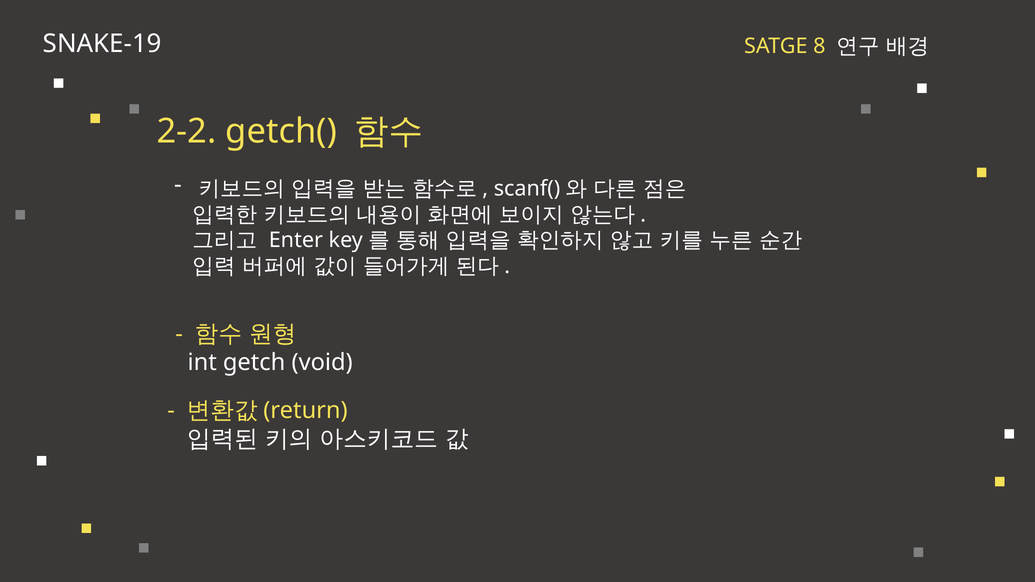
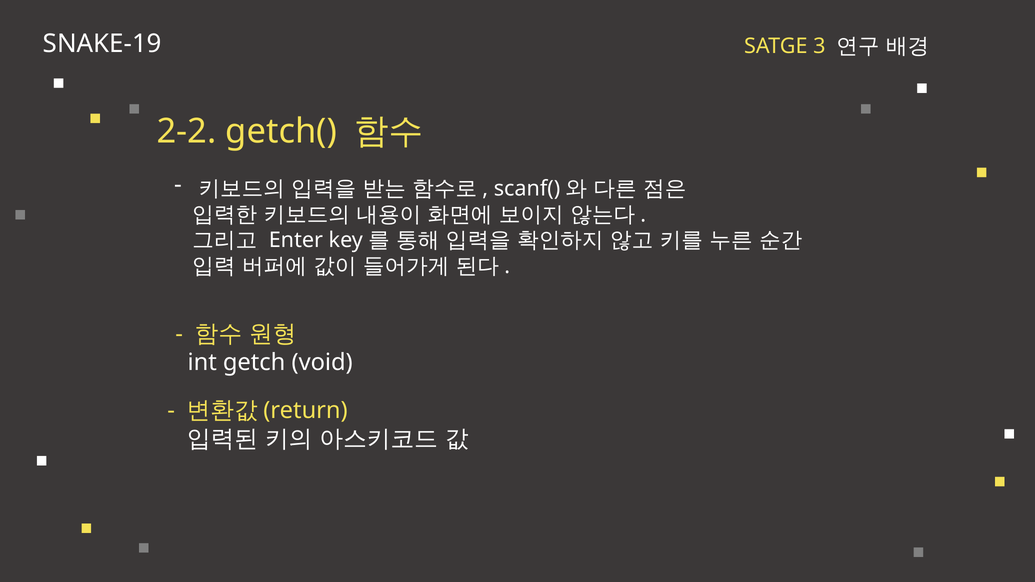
8: 8 -> 3 (819, 46)
